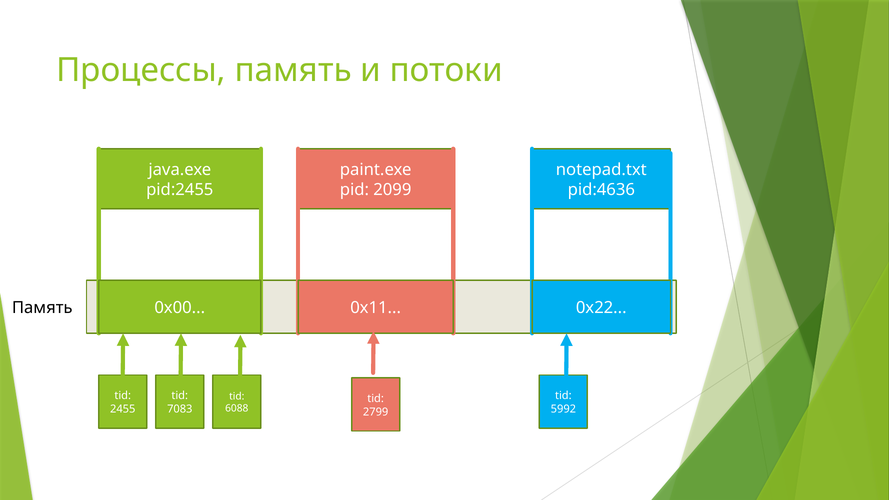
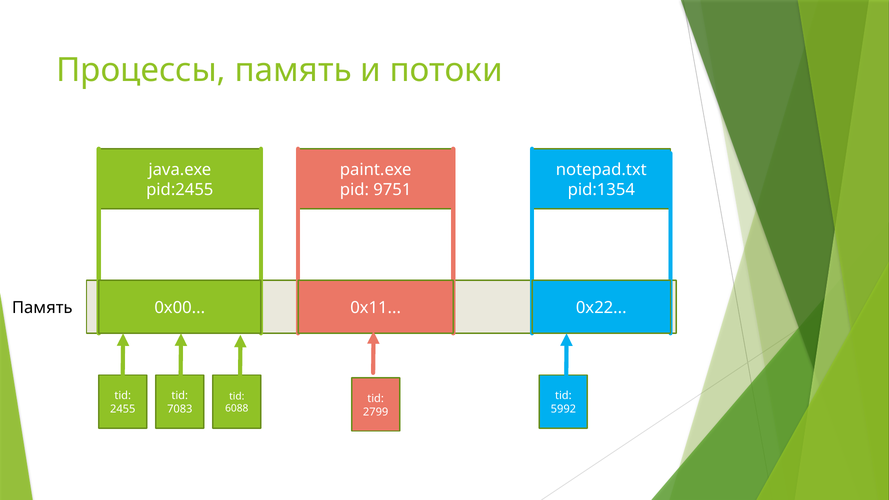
2099: 2099 -> 9751 (392, 190)
pid:4636: pid:4636 -> pid:1354 (601, 190)
